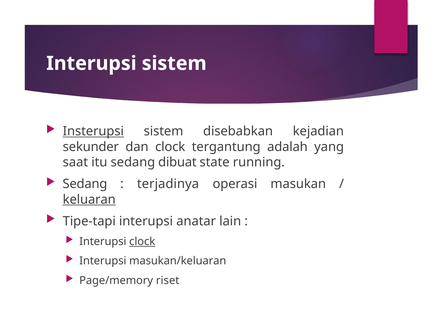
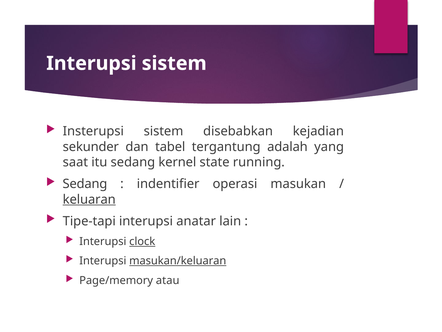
Insterupsi underline: present -> none (93, 131)
dan clock: clock -> tabel (170, 147)
dibuat: dibuat -> kernel (177, 162)
terjadinya: terjadinya -> indentifier (168, 184)
masukan/keluaran underline: none -> present (178, 261)
riset: riset -> atau (168, 280)
